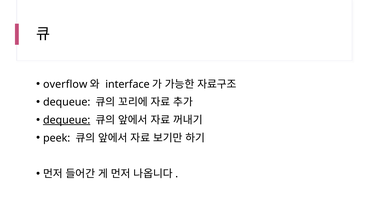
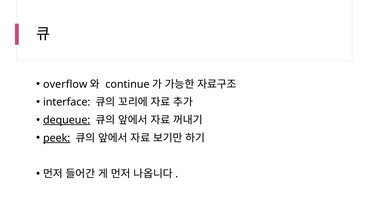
interface: interface -> continue (127, 84)
dequeue: dequeue -> interface (67, 102)
peek underline: none -> present (57, 138)
